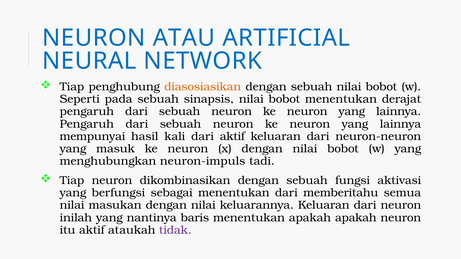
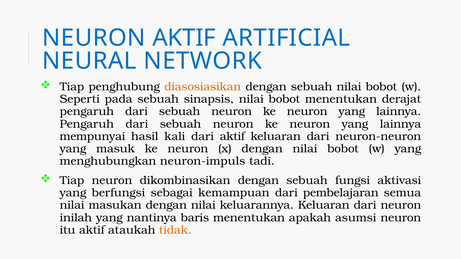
NEURON ATAU: ATAU -> AKTIF (184, 38)
sebagai menentukan: menentukan -> kemampuan (234, 193)
memberitahu: memberitahu -> pembelajaran (341, 193)
apakah apakah: apakah -> asumsi (356, 218)
tidak colour: purple -> orange (175, 230)
